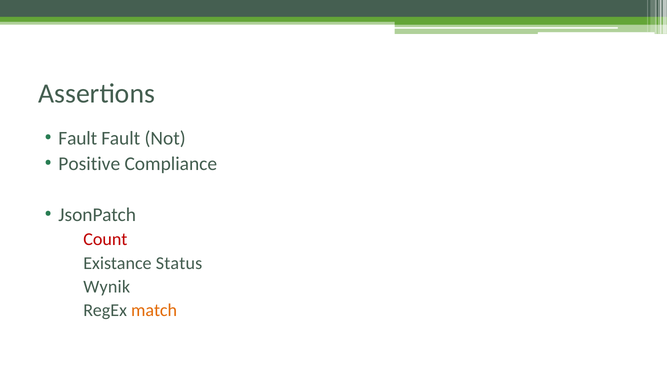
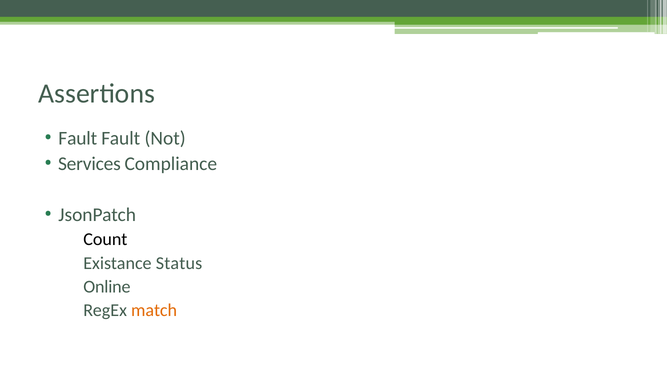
Positive: Positive -> Services (89, 164)
Count colour: red -> black (105, 239)
Wynik: Wynik -> Online (107, 287)
